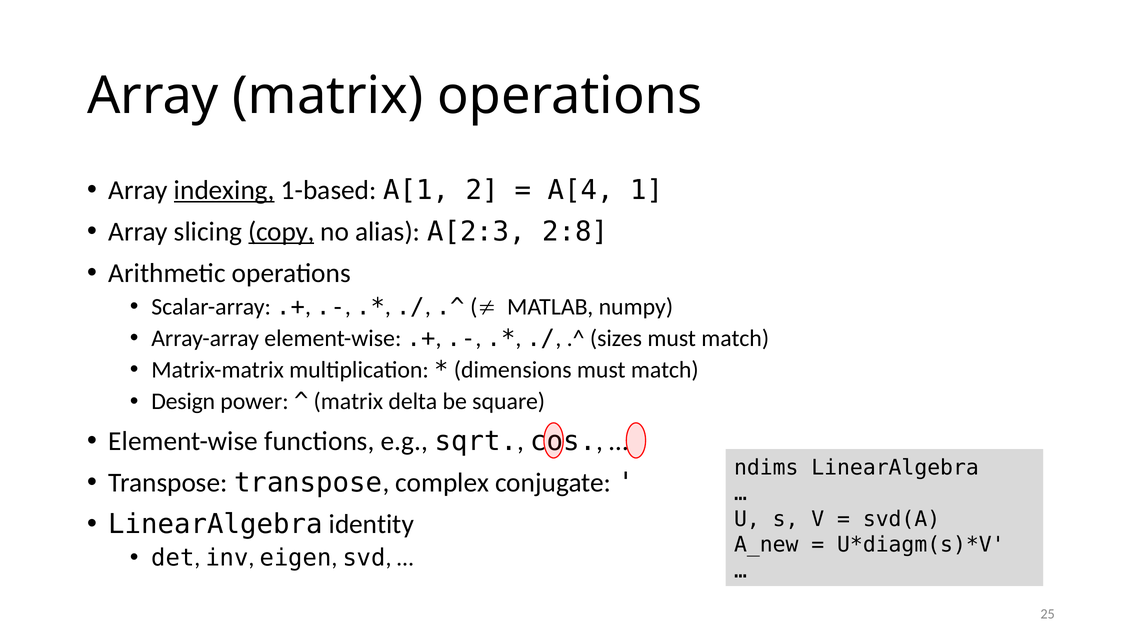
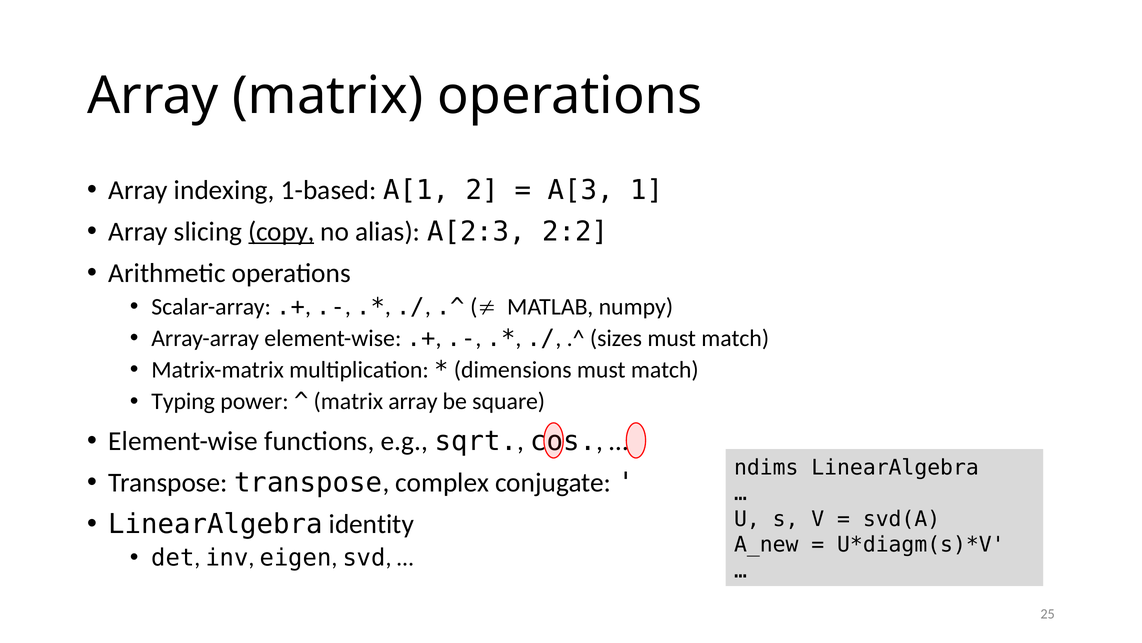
indexing underline: present -> none (224, 190)
A[4: A[4 -> A[3 (581, 190)
2:8: 2:8 -> 2:2 (575, 231)
Design: Design -> Typing (183, 401)
matrix delta: delta -> array (413, 401)
